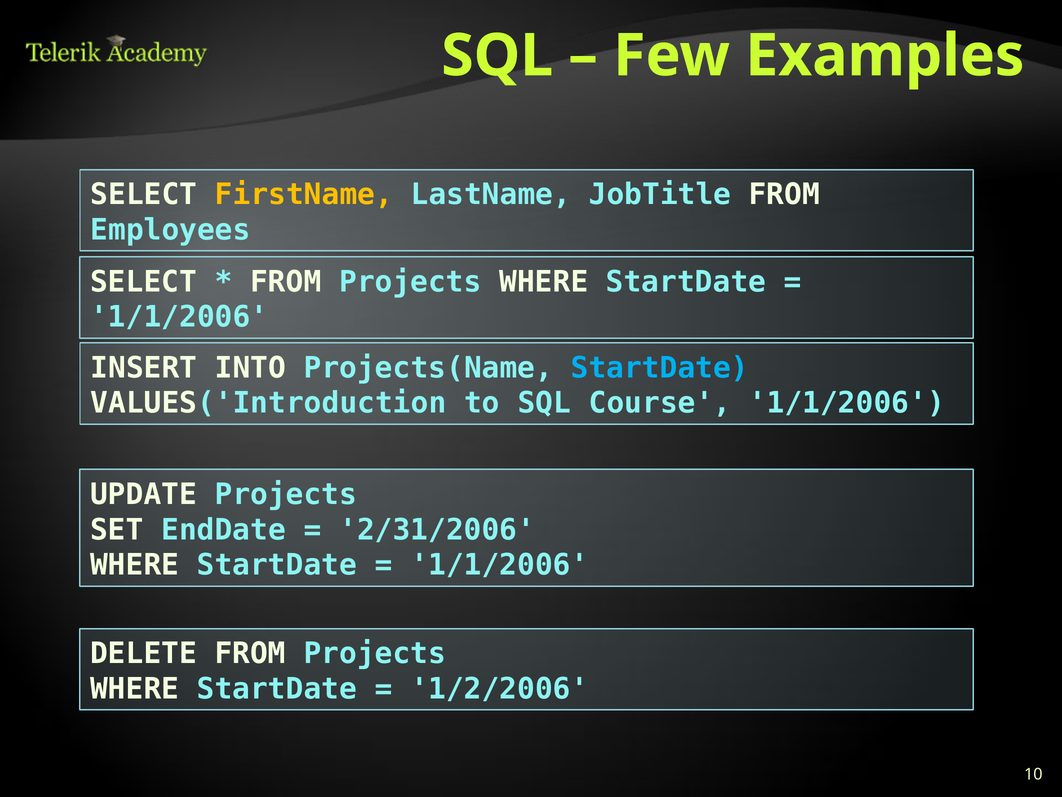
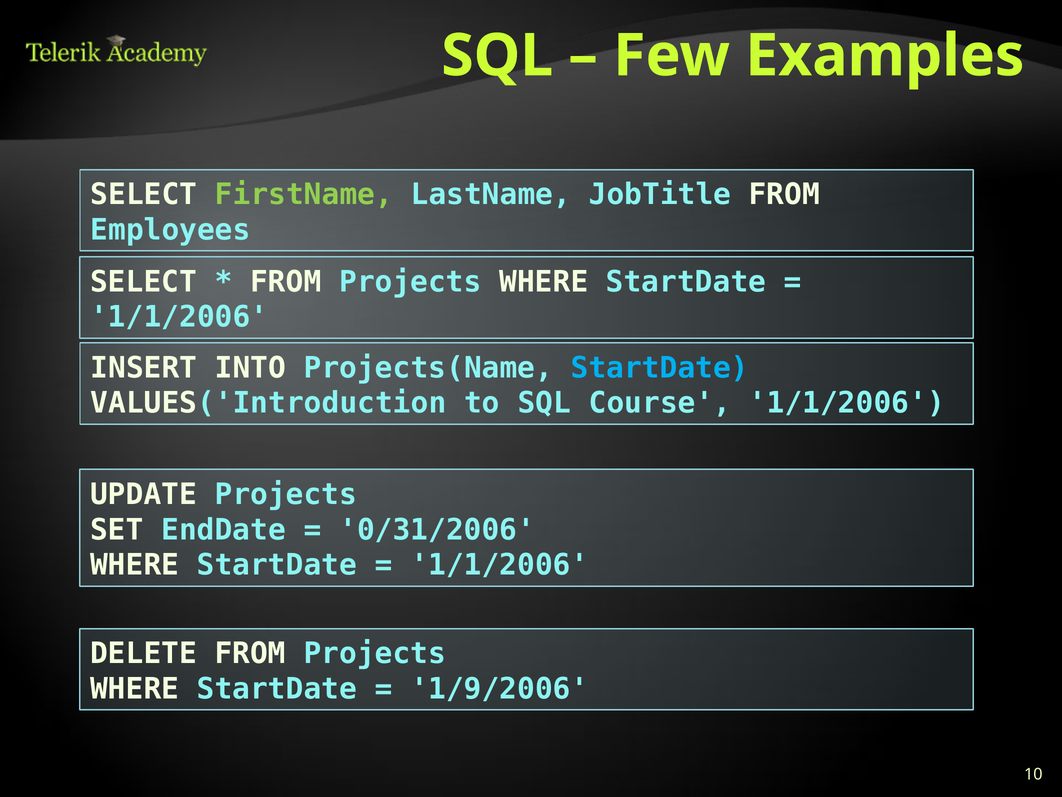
FirstName colour: yellow -> light green (304, 195)
2/31/2006: 2/31/2006 -> 0/31/2006 (437, 529)
1/2/2006: 1/2/2006 -> 1/9/2006 (499, 689)
